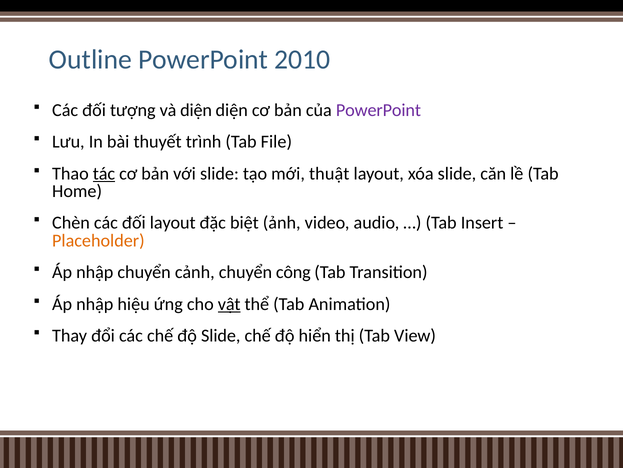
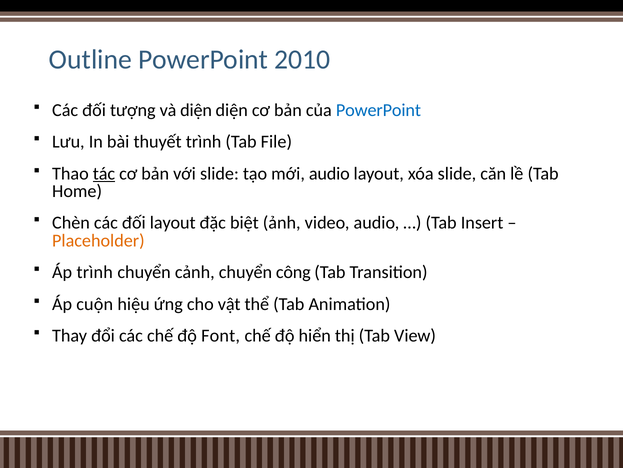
PowerPoint colour: purple -> blue (378, 110)
mới thuật: thuật -> audio (329, 173)
nhập: nhập -> trình (95, 272)
nhập: nhập -> cuộn (95, 304)
vật underline: present -> none (229, 304)
độ Slide: Slide -> Font (221, 335)
